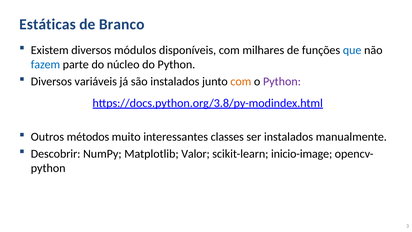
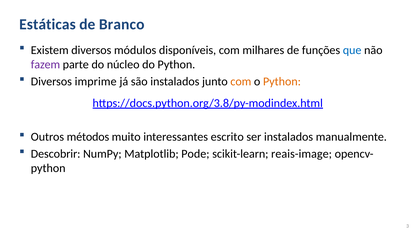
fazem colour: blue -> purple (45, 64)
variáveis: variáveis -> imprime (96, 81)
Python colour: purple -> orange (282, 81)
classes: classes -> escrito (227, 137)
Valor: Valor -> Pode (195, 154)
inicio-image: inicio-image -> reais-image (302, 154)
